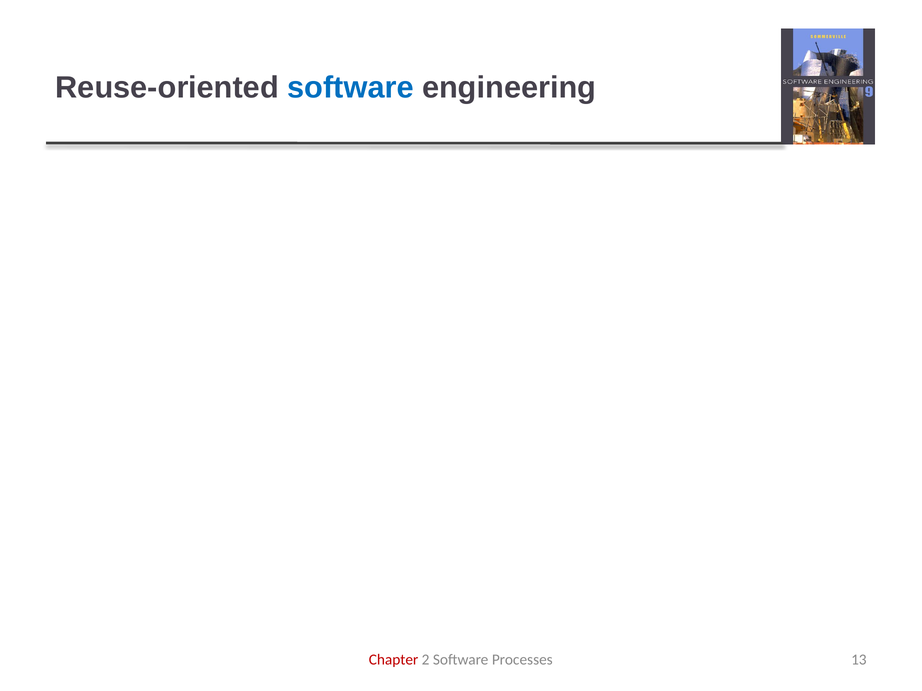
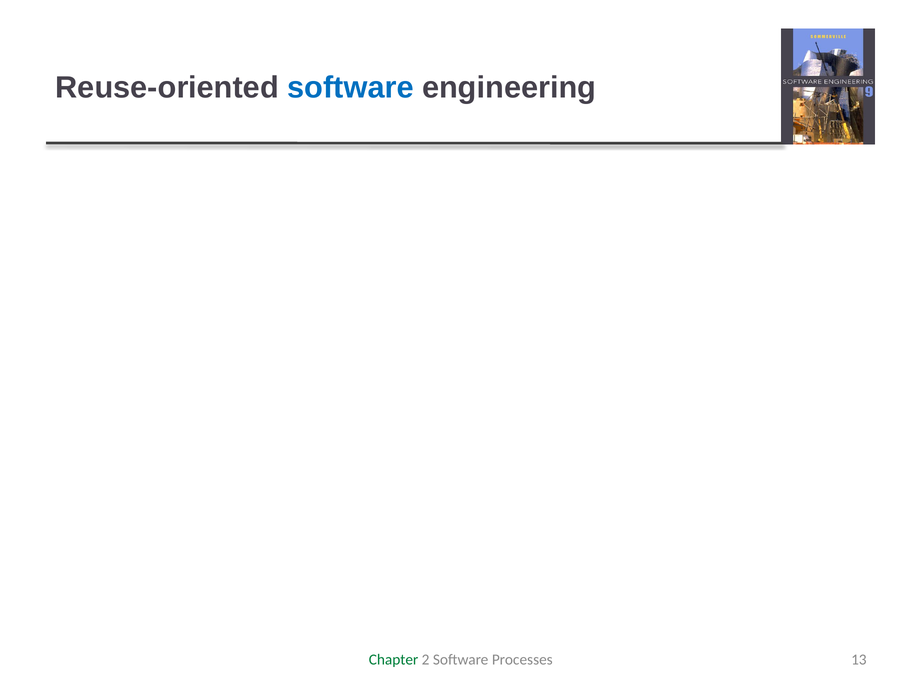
Chapter colour: red -> green (394, 660)
